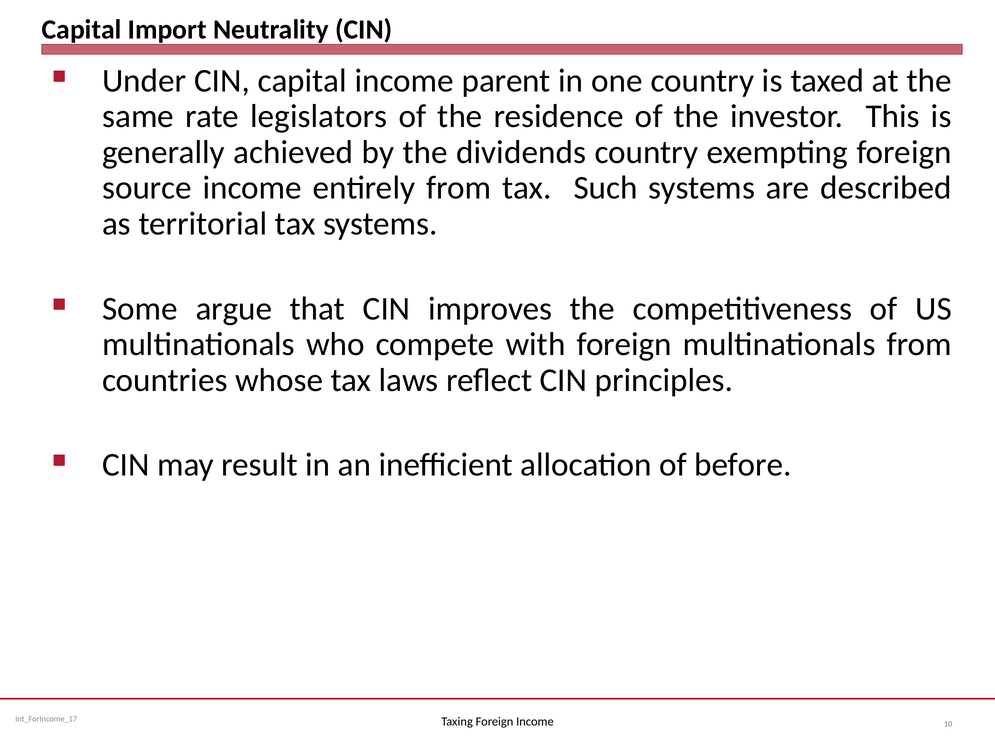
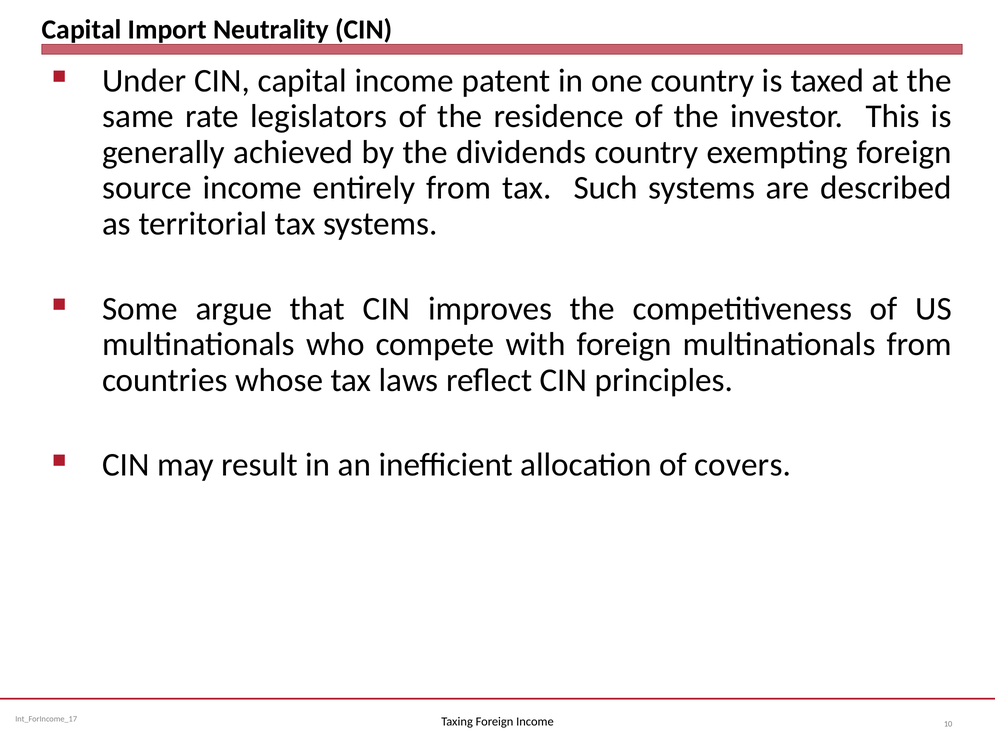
parent: parent -> patent (506, 81)
before: before -> covers (743, 465)
